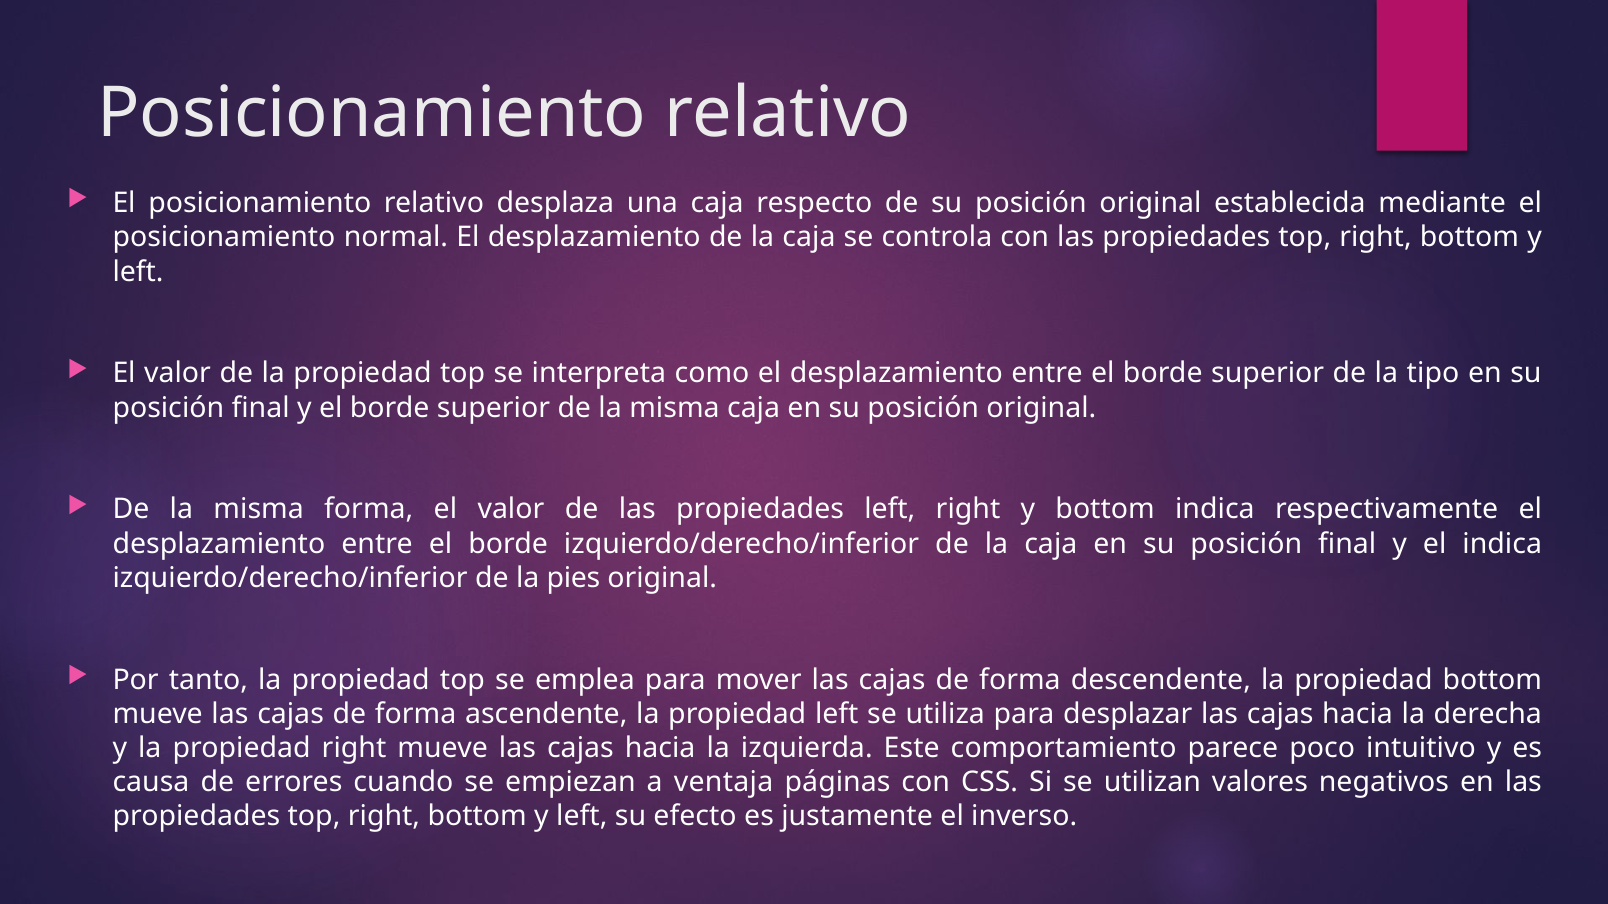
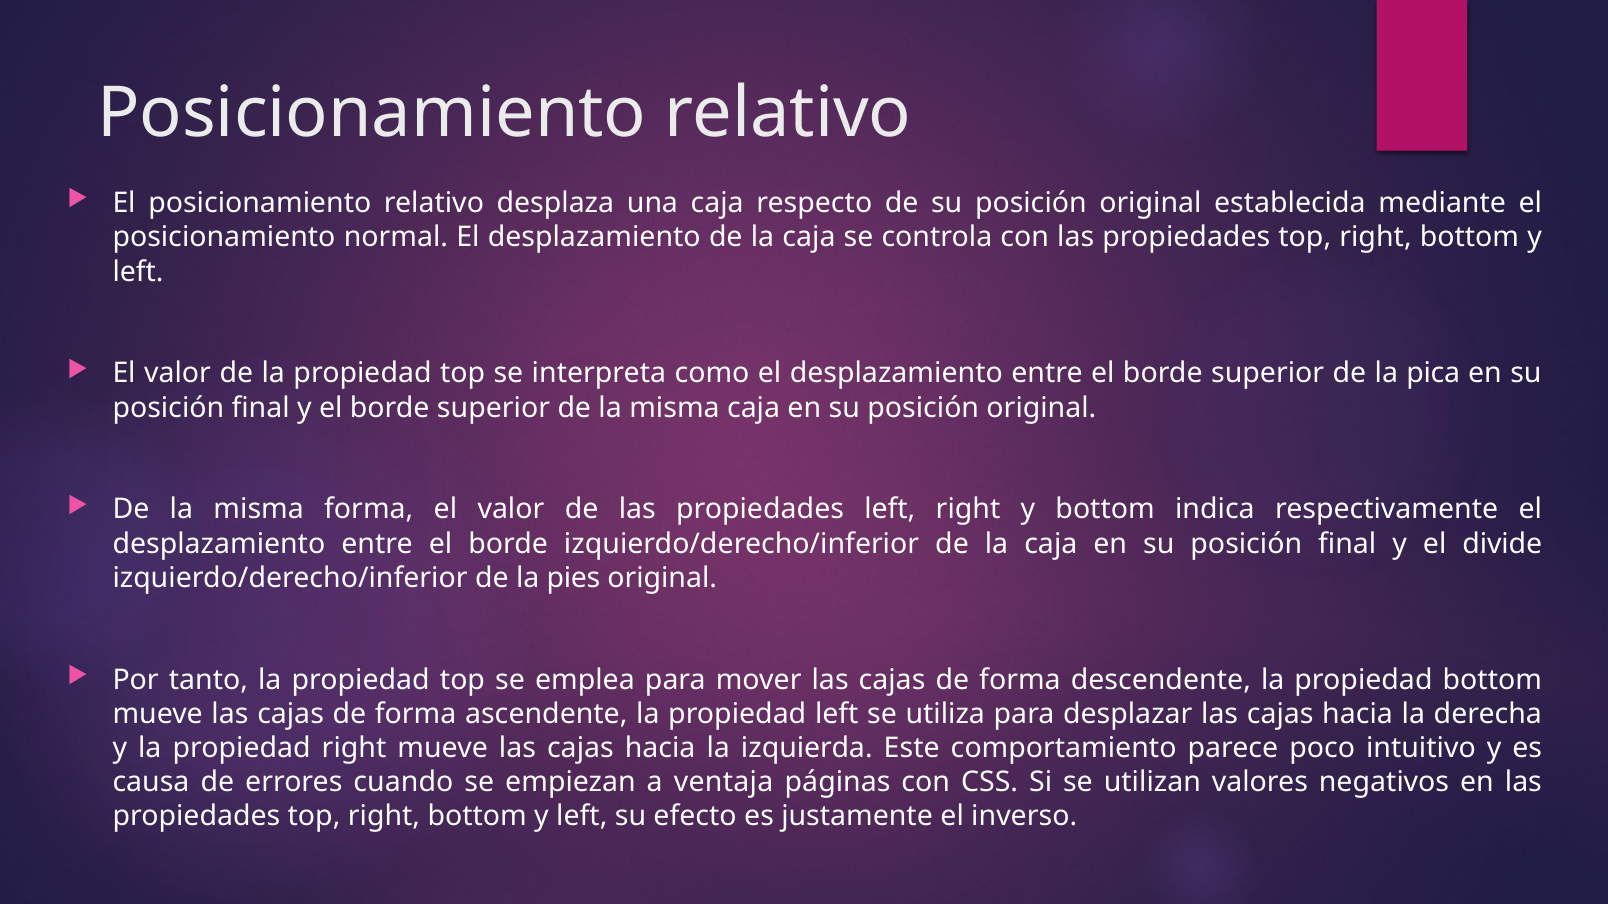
tipo: tipo -> pica (1433, 374)
el indica: indica -> divide (1502, 544)
